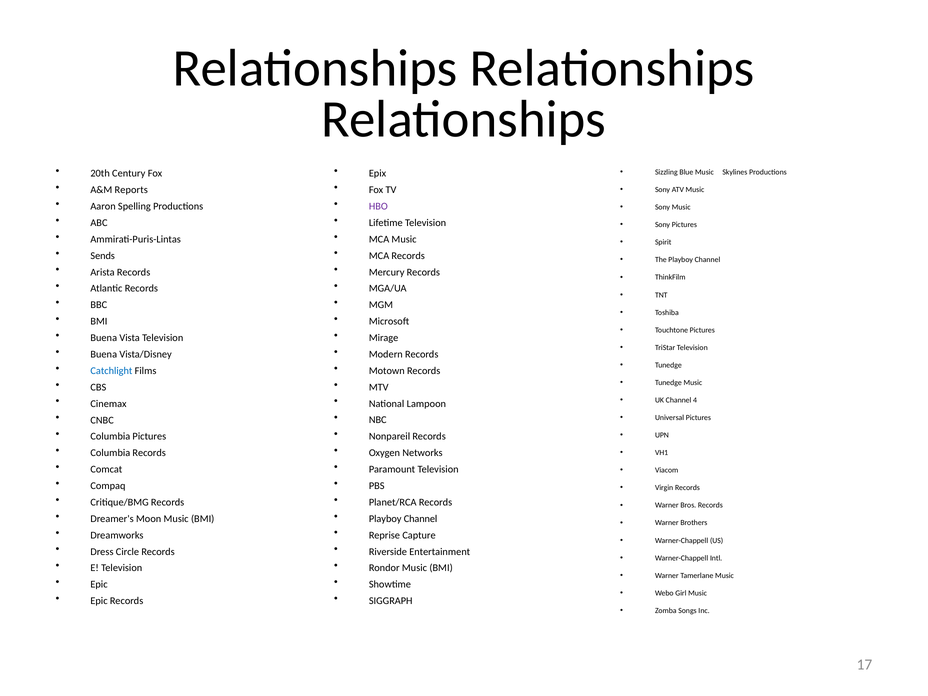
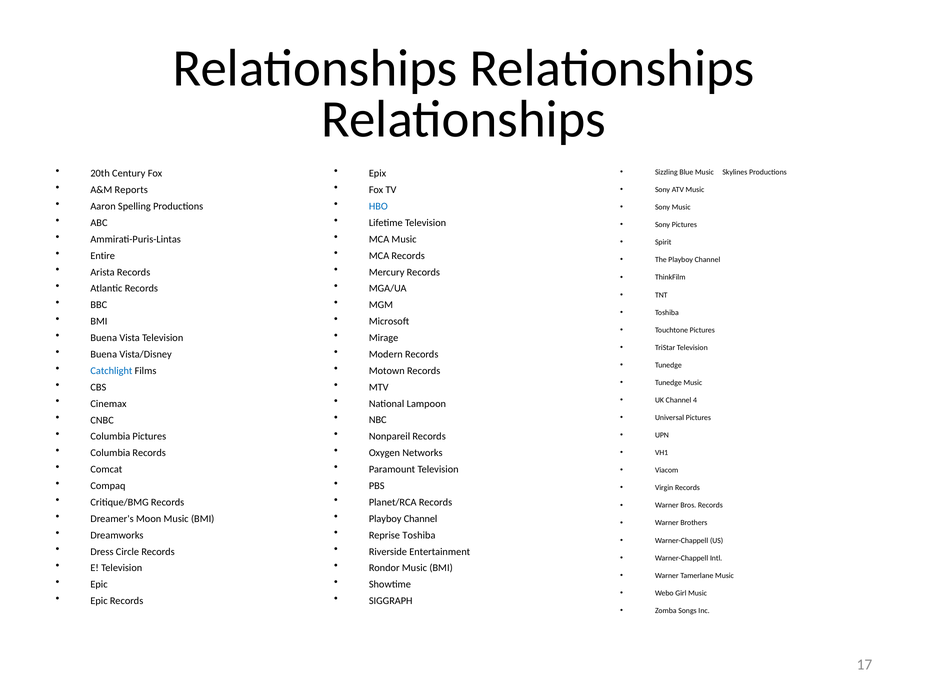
HBO colour: purple -> blue (378, 206)
Sends: Sends -> Entire (103, 256)
Reprise Capture: Capture -> Toshiba (419, 535)
